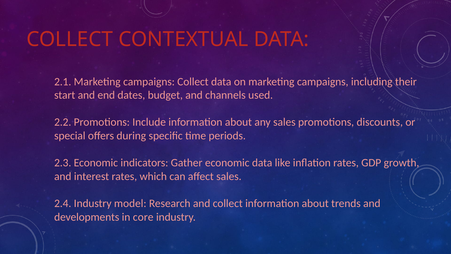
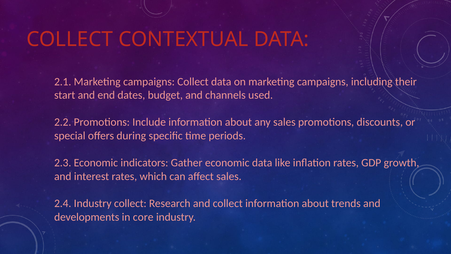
Industry model: model -> collect (130, 203)
